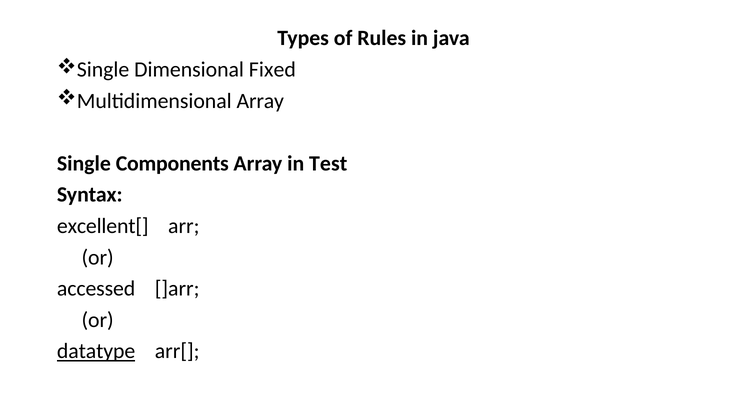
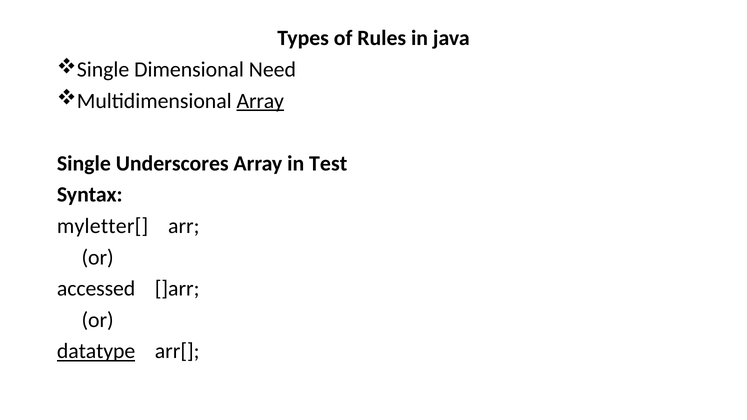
Fixed: Fixed -> Need (272, 70)
Array underline: none -> present (260, 101)
Components: Components -> Underscores (172, 164)
excellent[: excellent[ -> myletter[ (103, 226)
